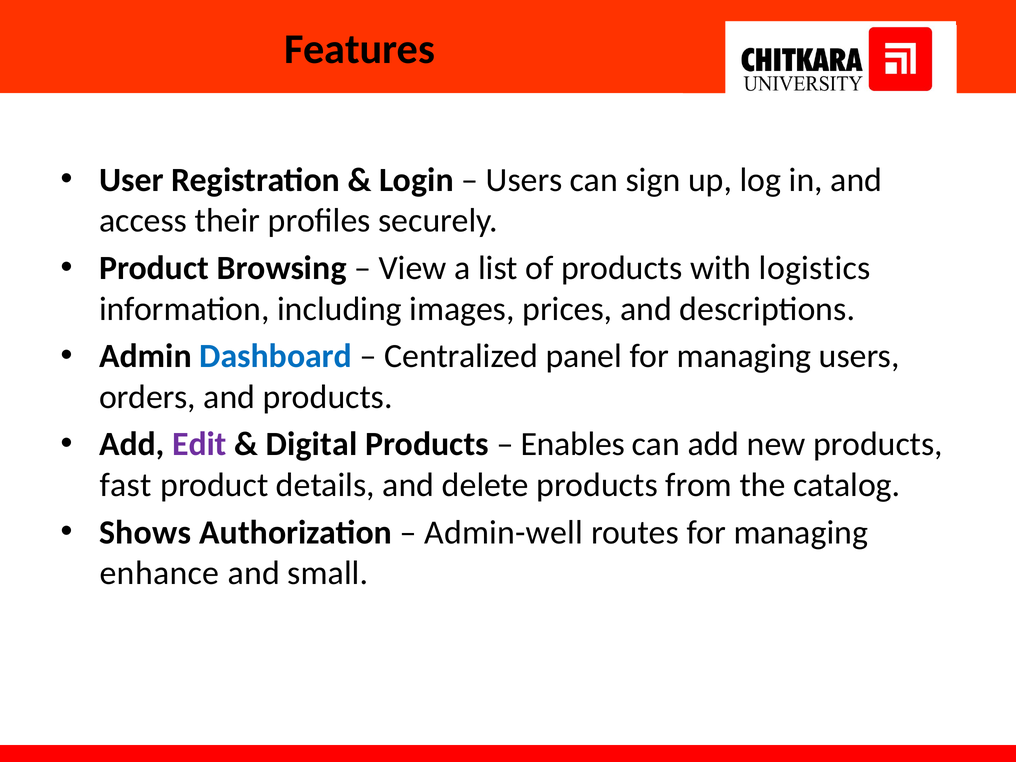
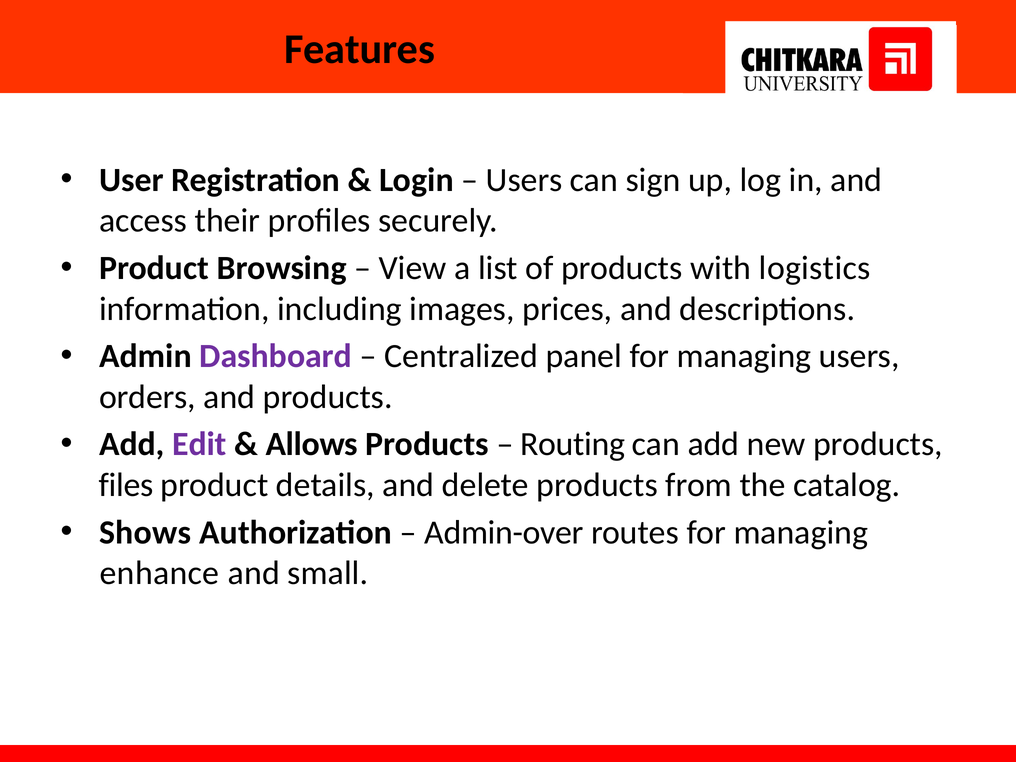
Dashboard colour: blue -> purple (276, 356)
Digital: Digital -> Allows (312, 444)
Enables: Enables -> Routing (573, 444)
fast: fast -> files (126, 485)
Admin-well: Admin-well -> Admin-over (504, 532)
